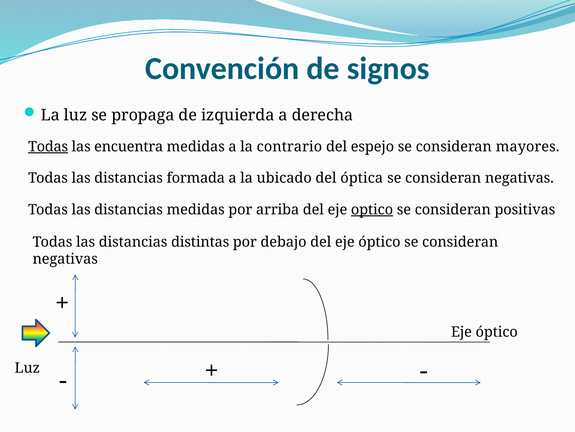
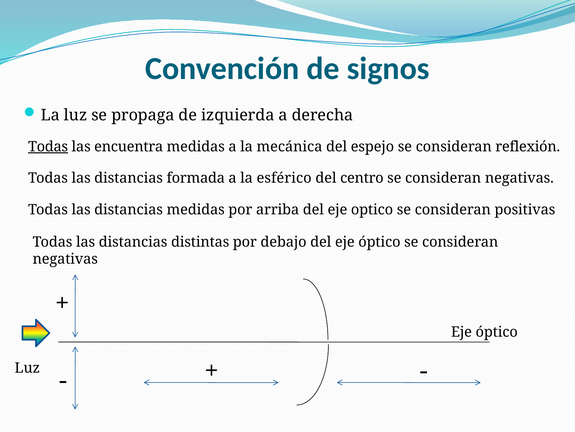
contrario: contrario -> mecánica (289, 146)
mayores: mayores -> reflexión (528, 146)
ubicado: ubicado -> esférico (284, 178)
óptica: óptica -> centro (362, 178)
optico underline: present -> none (372, 209)
